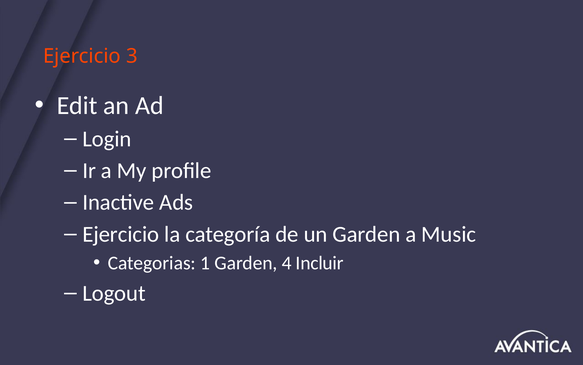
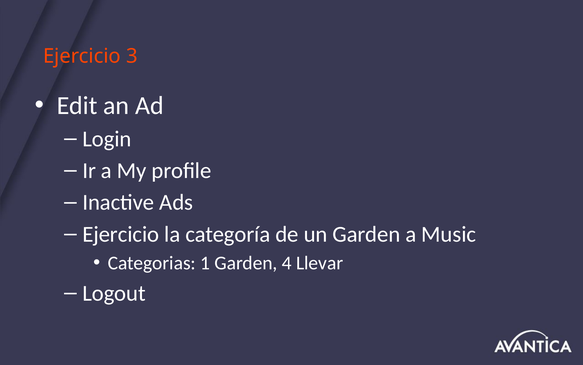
Incluir: Incluir -> Llevar (320, 263)
